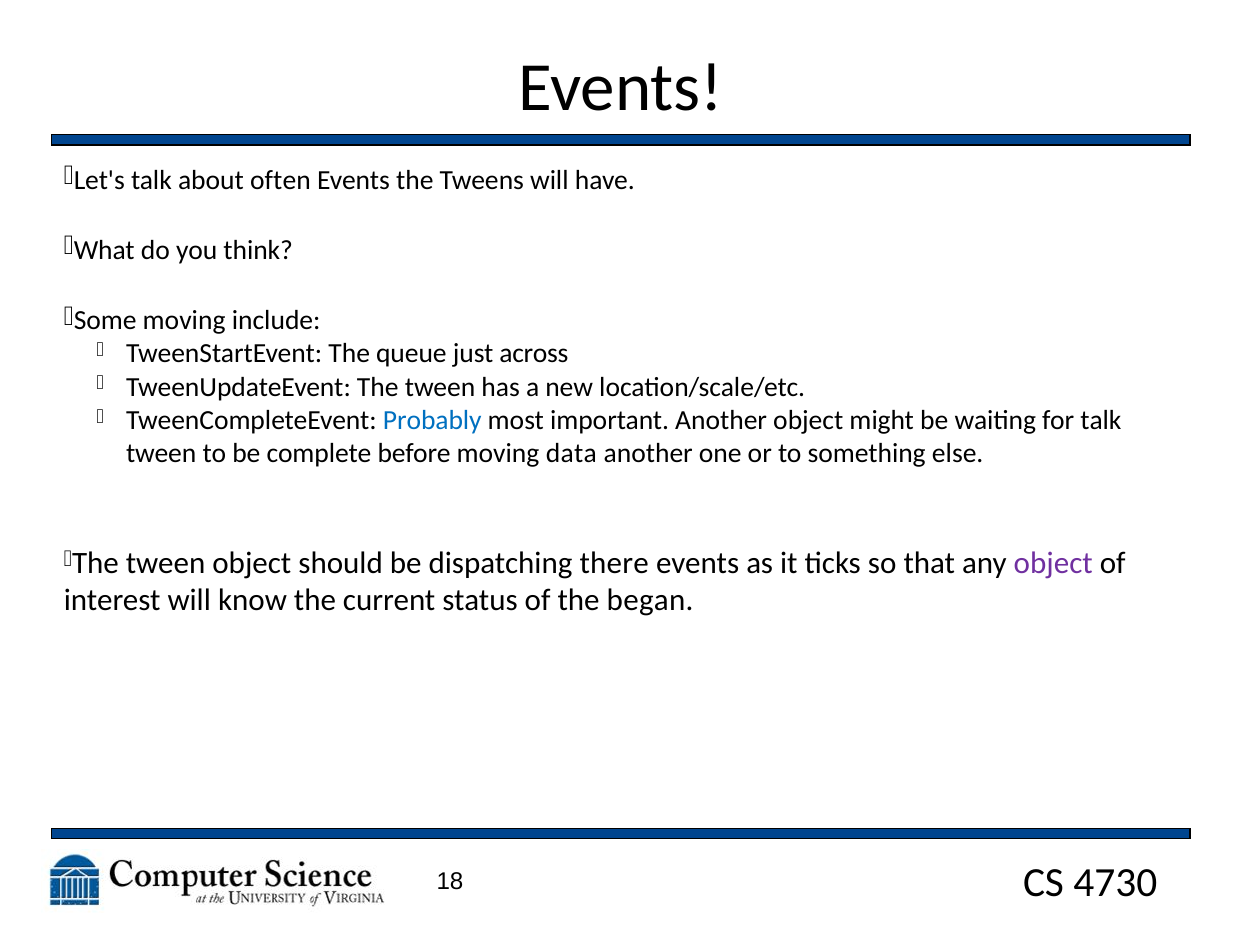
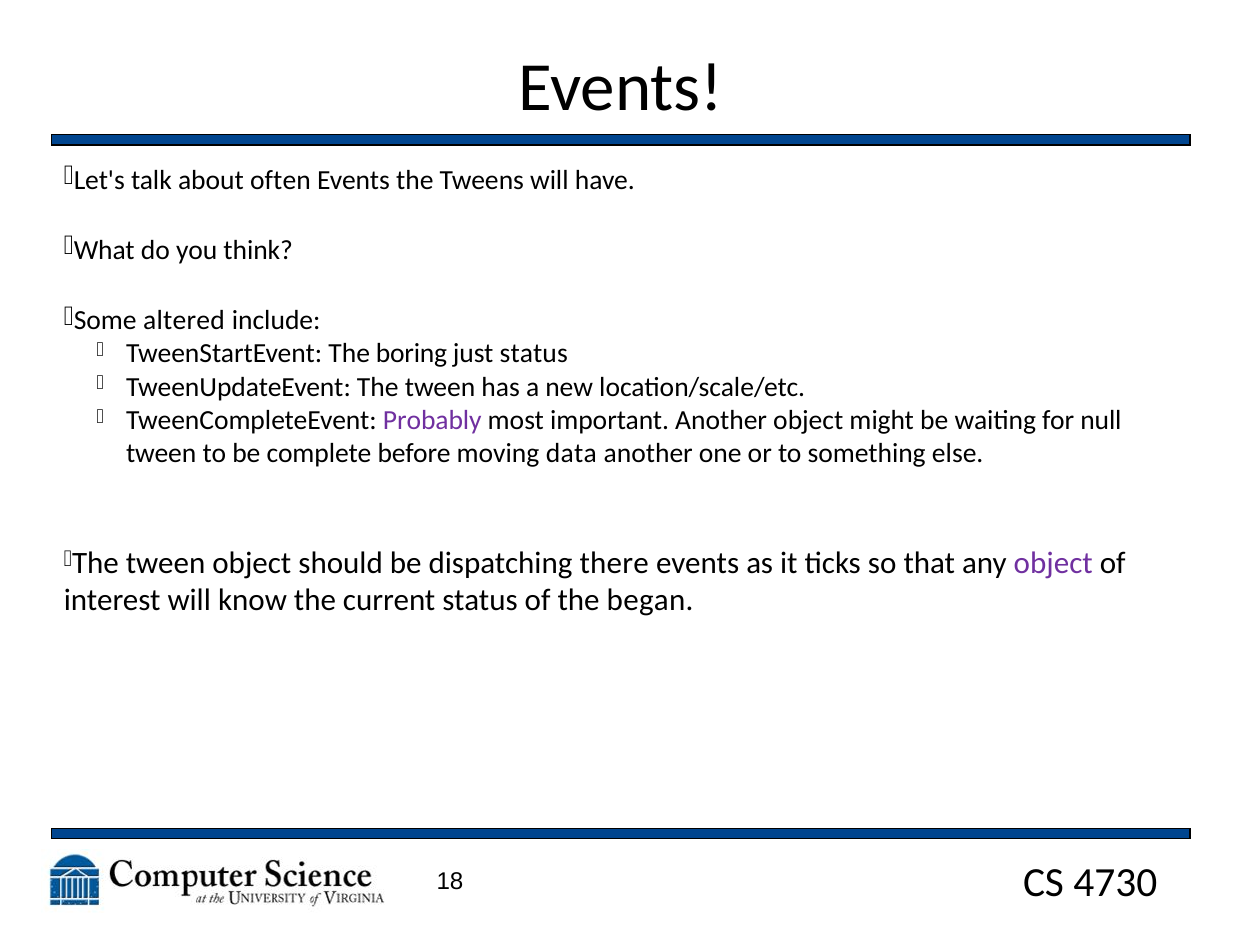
moving: moving -> altered (184, 321)
queue: queue -> boring (411, 354)
just across: across -> status (534, 354)
Probably colour: blue -> purple (432, 420)
for talk: talk -> null (1101, 420)
